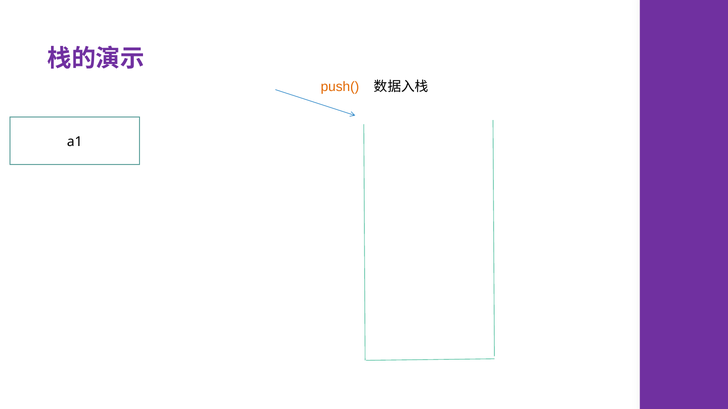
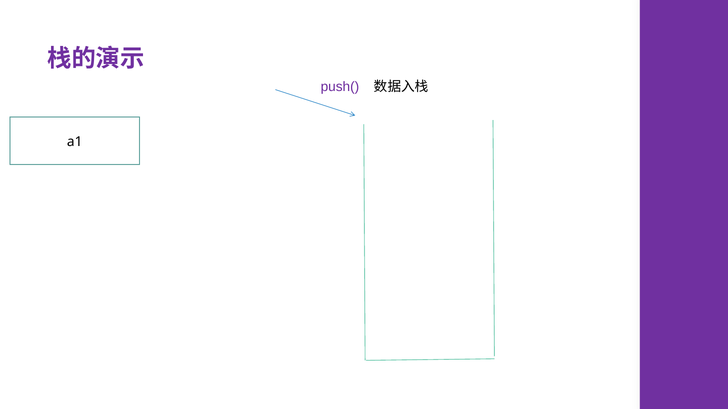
push( colour: orange -> purple (340, 87)
